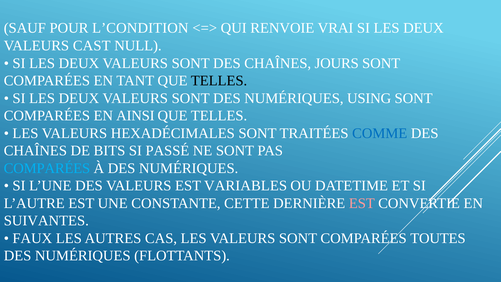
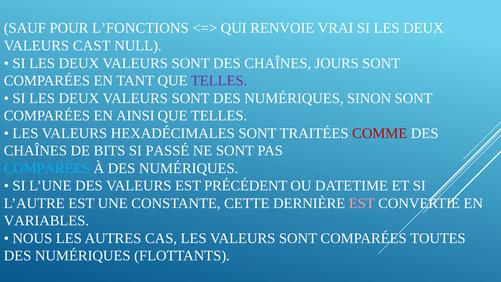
L’CONDITION: L’CONDITION -> L’FONCTIONS (140, 28)
TELLES colour: black -> purple (219, 81)
USING: USING -> SINON (369, 98)
COMME colour: blue -> red (380, 133)
VARIABLES: VARIABLES -> PRÉCÉDENT (246, 186)
SUIVANTES: SUIVANTES -> VARIABLES (46, 221)
FAUX: FAUX -> NOUS (32, 238)
